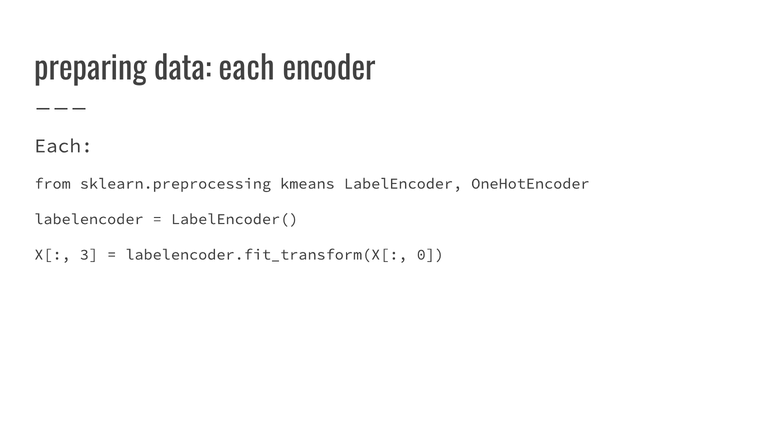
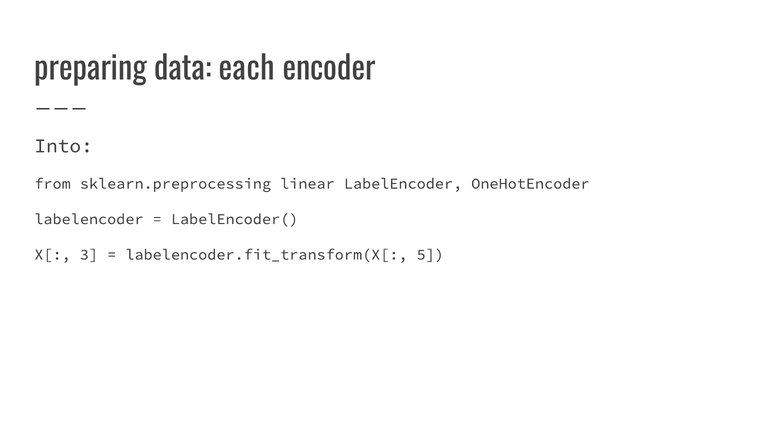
Each: Each -> Into (64, 146)
kmeans: kmeans -> linear (307, 184)
0: 0 -> 5 (430, 255)
